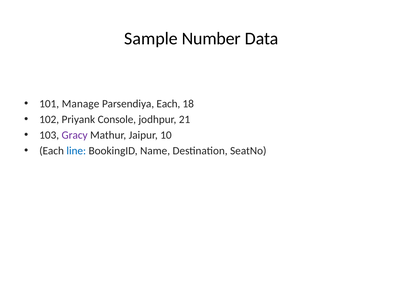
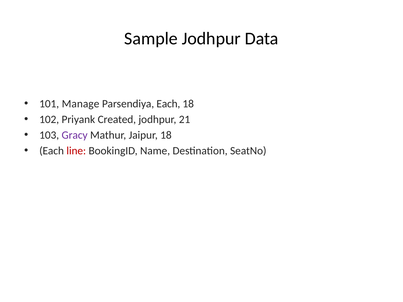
Sample Number: Number -> Jodhpur (211, 39)
Console: Console -> Created (117, 119)
Jaipur 10: 10 -> 18 (166, 135)
line colour: blue -> red (76, 151)
